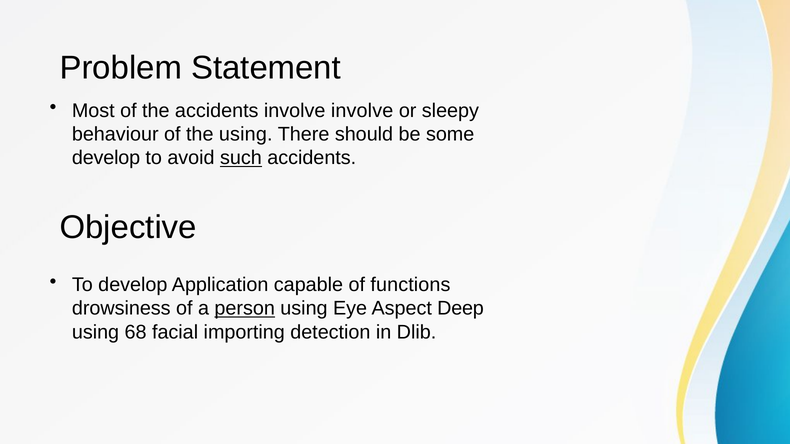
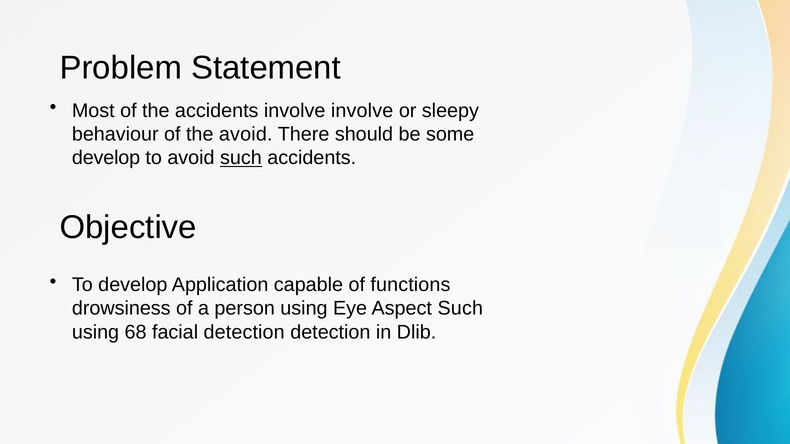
the using: using -> avoid (246, 134)
person underline: present -> none (245, 309)
Aspect Deep: Deep -> Such (460, 309)
facial importing: importing -> detection (244, 332)
